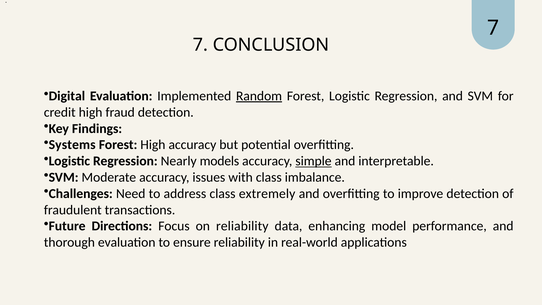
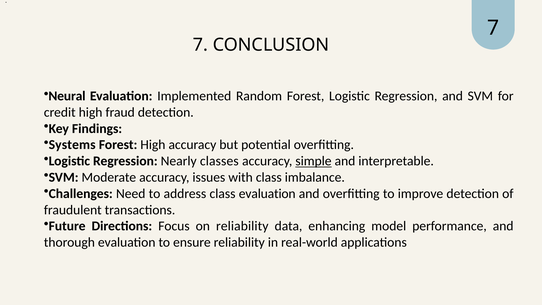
Digital: Digital -> Neural (67, 96)
Random underline: present -> none (259, 96)
models: models -> classes (219, 161)
class extremely: extremely -> evaluation (267, 194)
